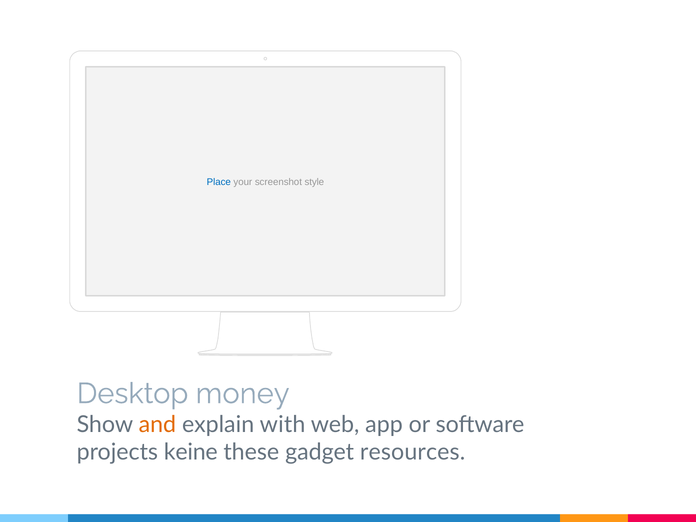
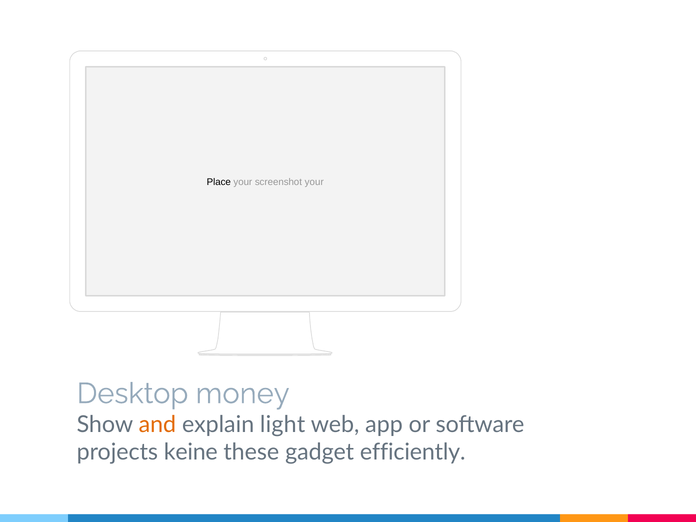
Place colour: blue -> black (219, 182)
screenshot style: style -> your (314, 182)
with: with -> light (283, 424)
resources: resources -> efficiently (413, 452)
